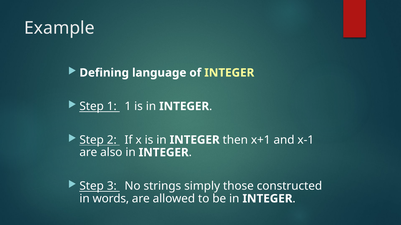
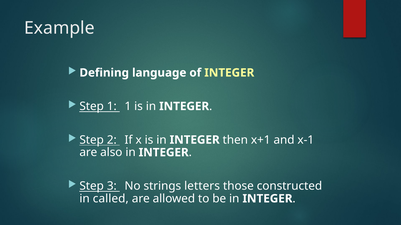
simply: simply -> letters (202, 186)
words: words -> called (111, 199)
